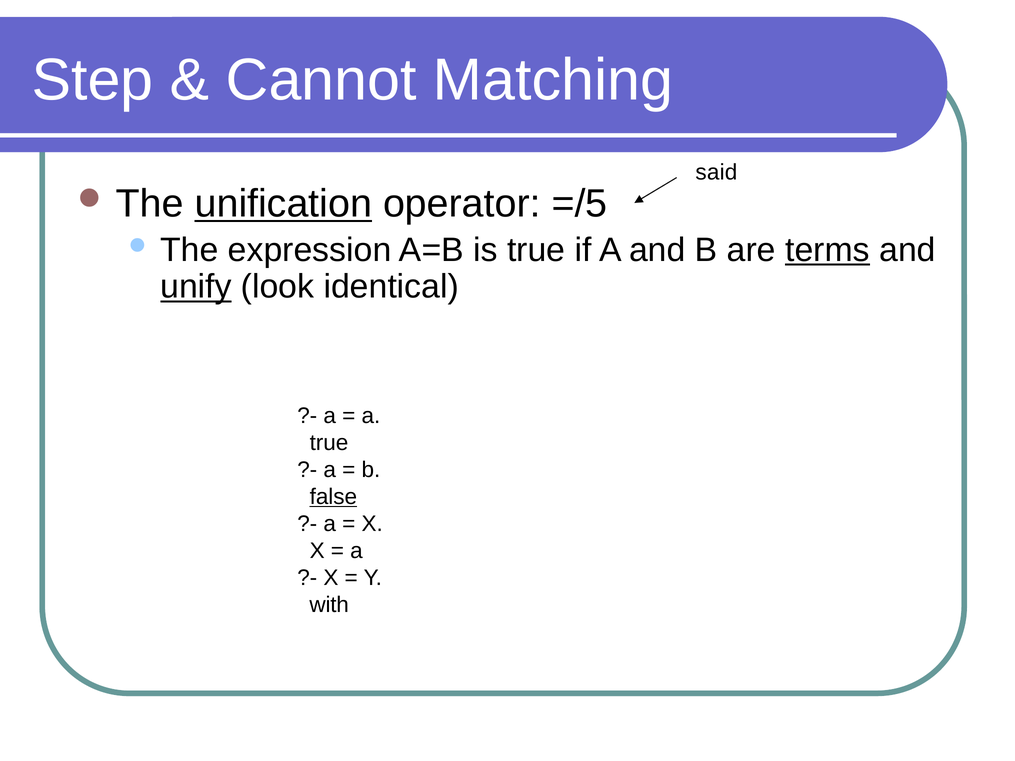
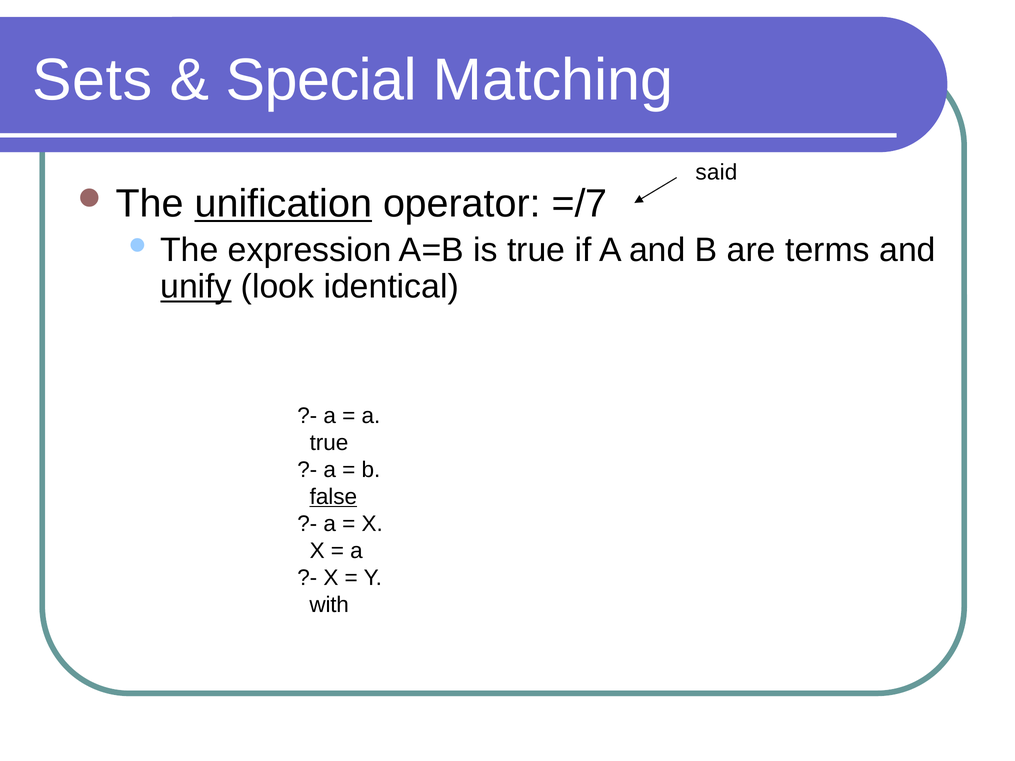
Step: Step -> Sets (92, 80)
Cannot: Cannot -> Special (321, 80)
=/5: =/5 -> =/7 (579, 204)
terms underline: present -> none (828, 250)
